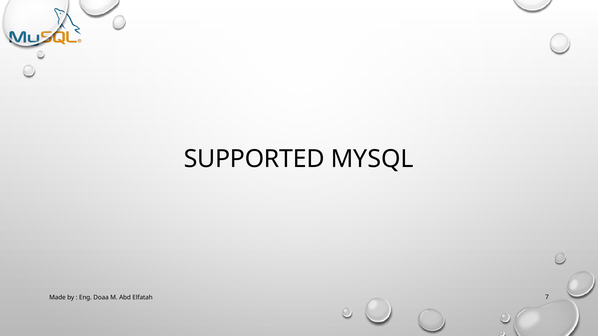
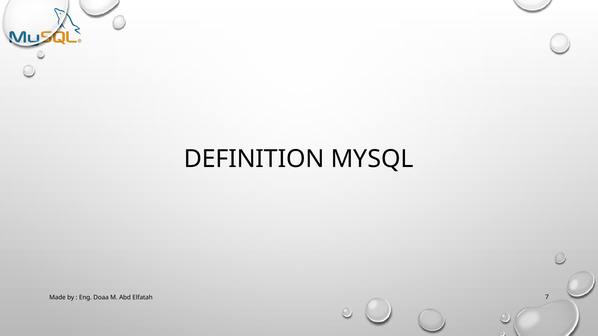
SUPPORTED: SUPPORTED -> DEFINITION (254, 159)
